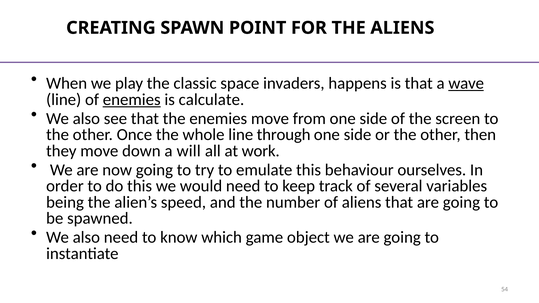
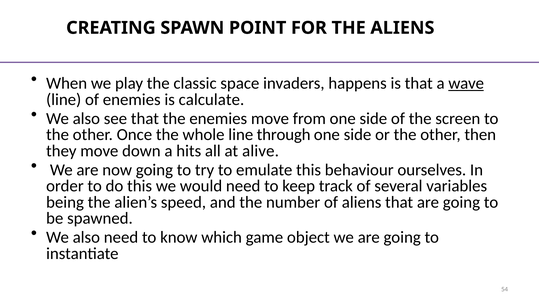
enemies underline: present -> none (132, 100)
will: will -> hits (189, 151)
work: work -> alive (261, 151)
